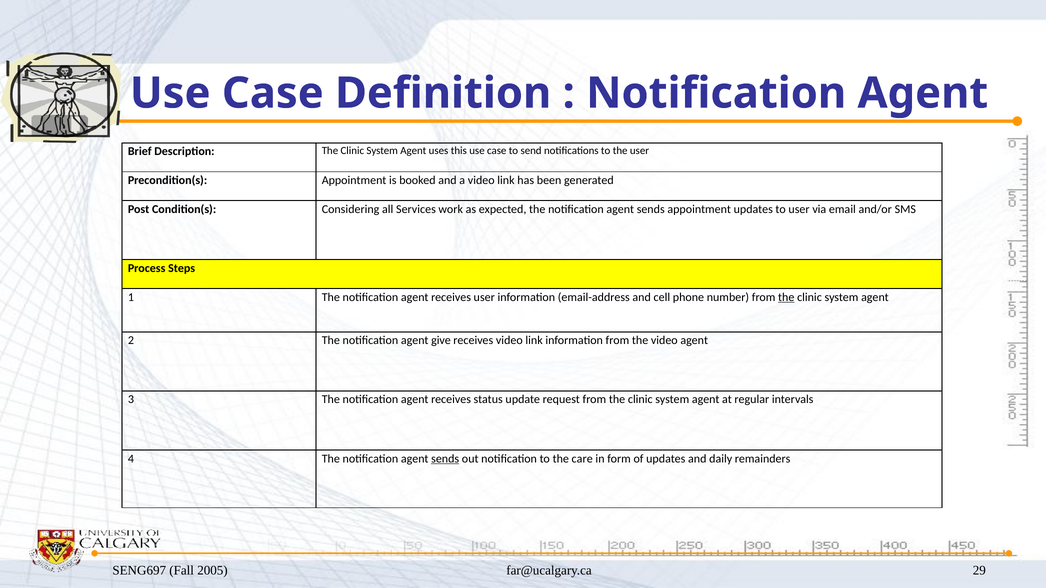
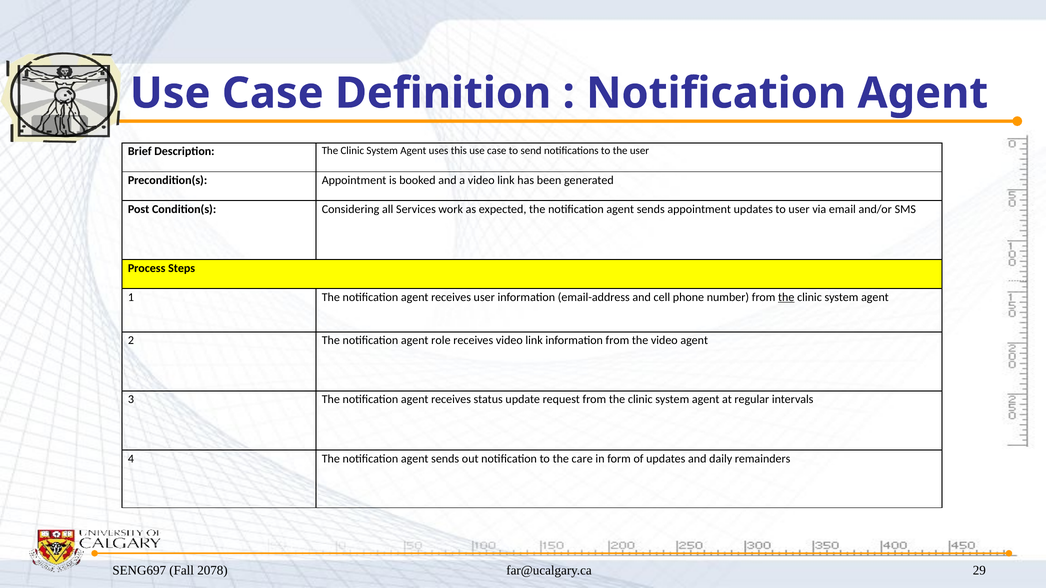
give: give -> role (441, 341)
sends underline: present -> none (445, 459)
2005: 2005 -> 2078 (212, 571)
